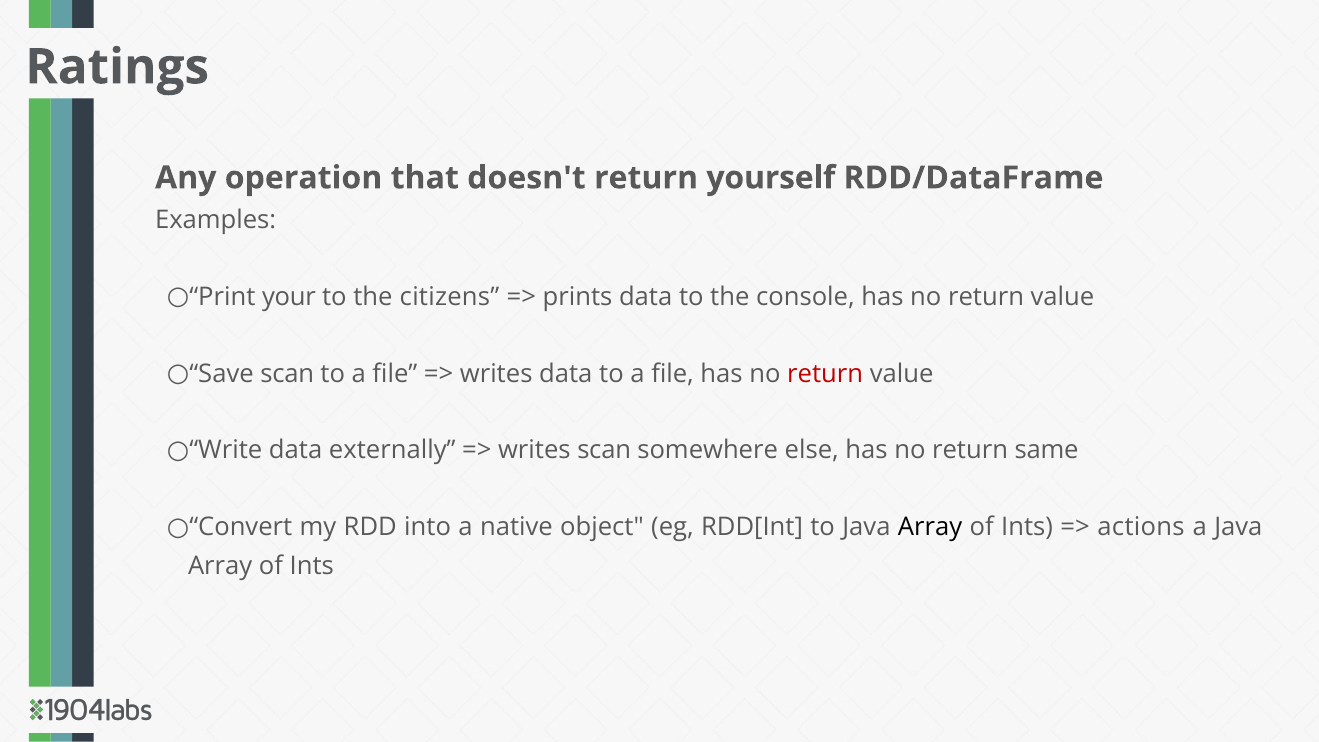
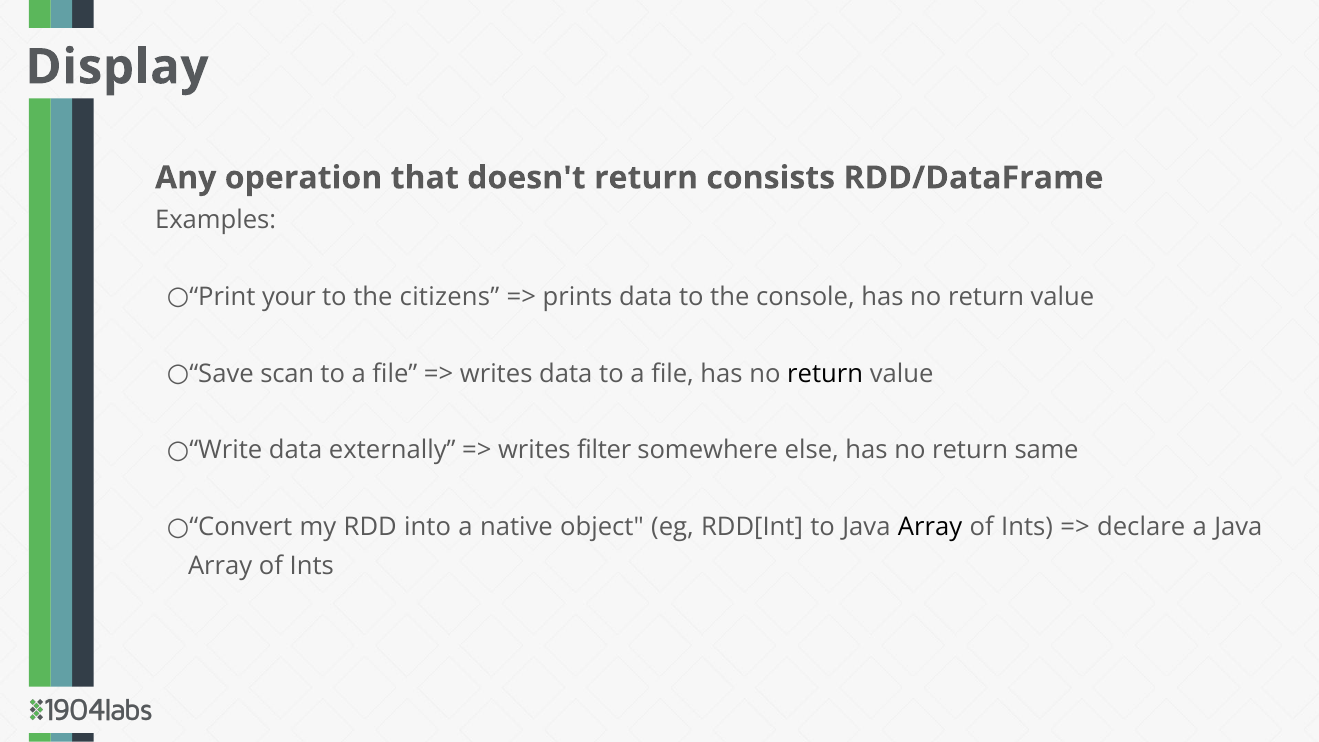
Ratings: Ratings -> Display (117, 67)
yourself: yourself -> consists (771, 178)
return colour: red -> black (825, 374)
writes scan: scan -> filter (604, 450)
actions: actions -> declare (1141, 527)
